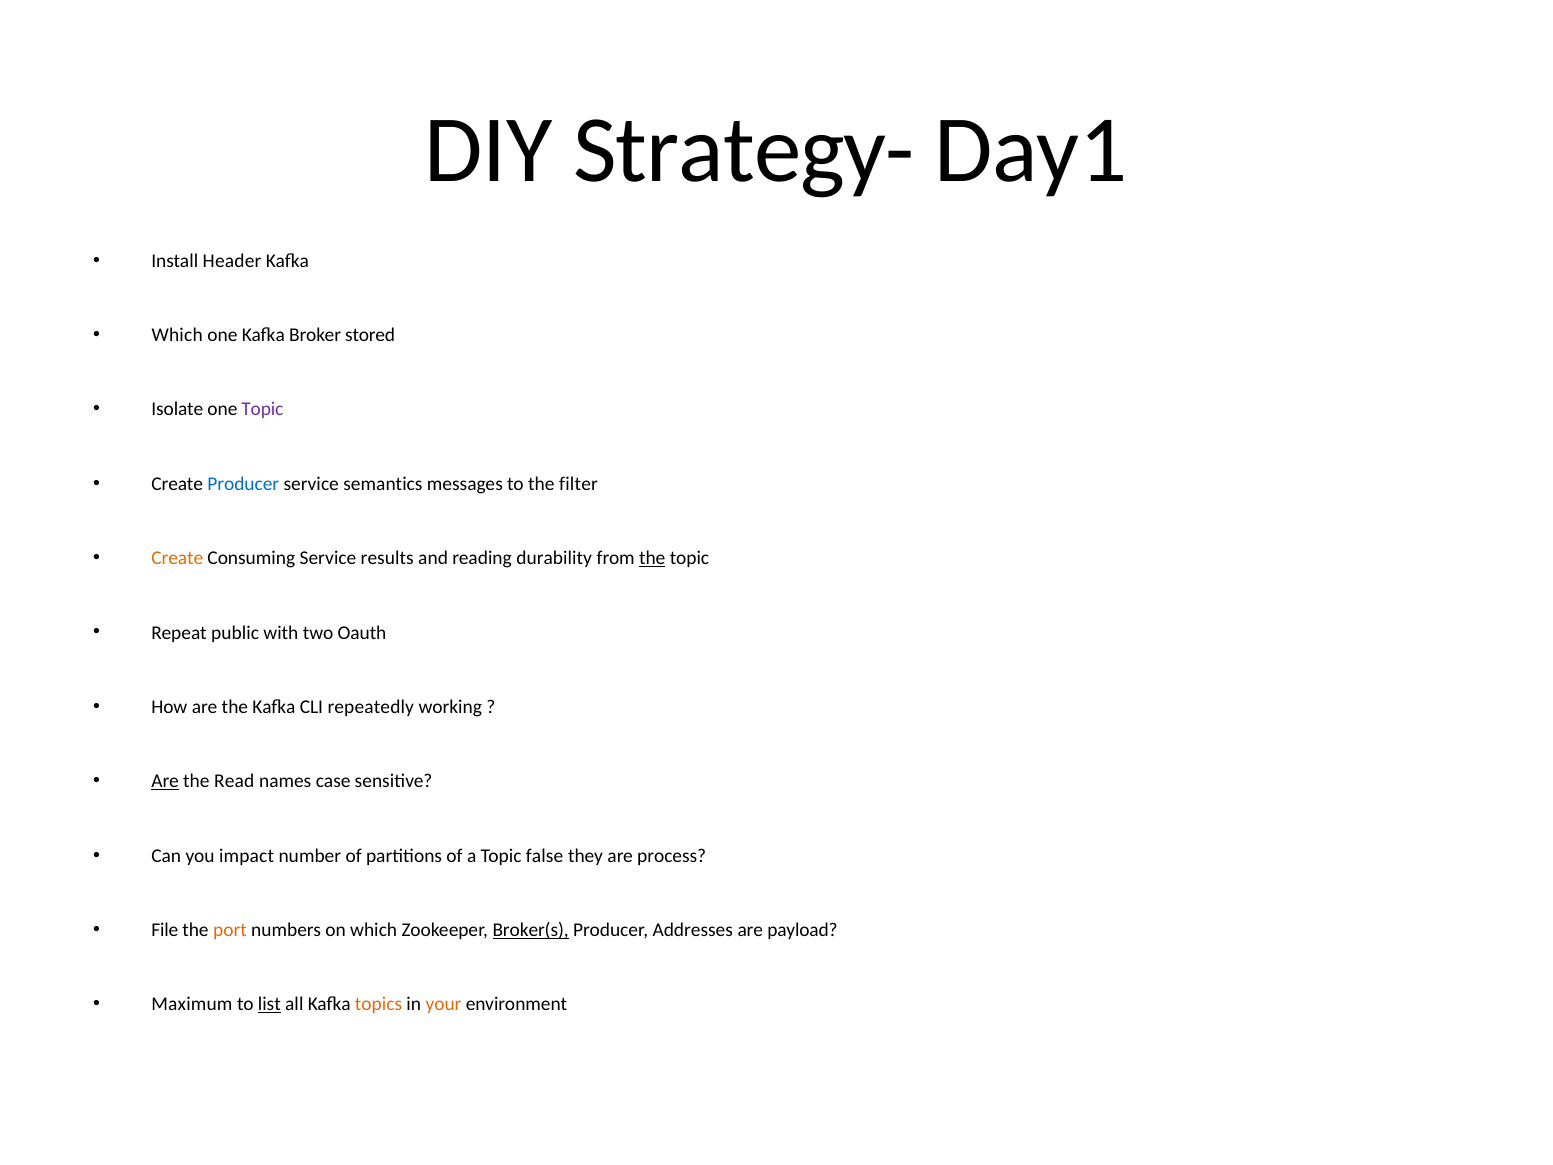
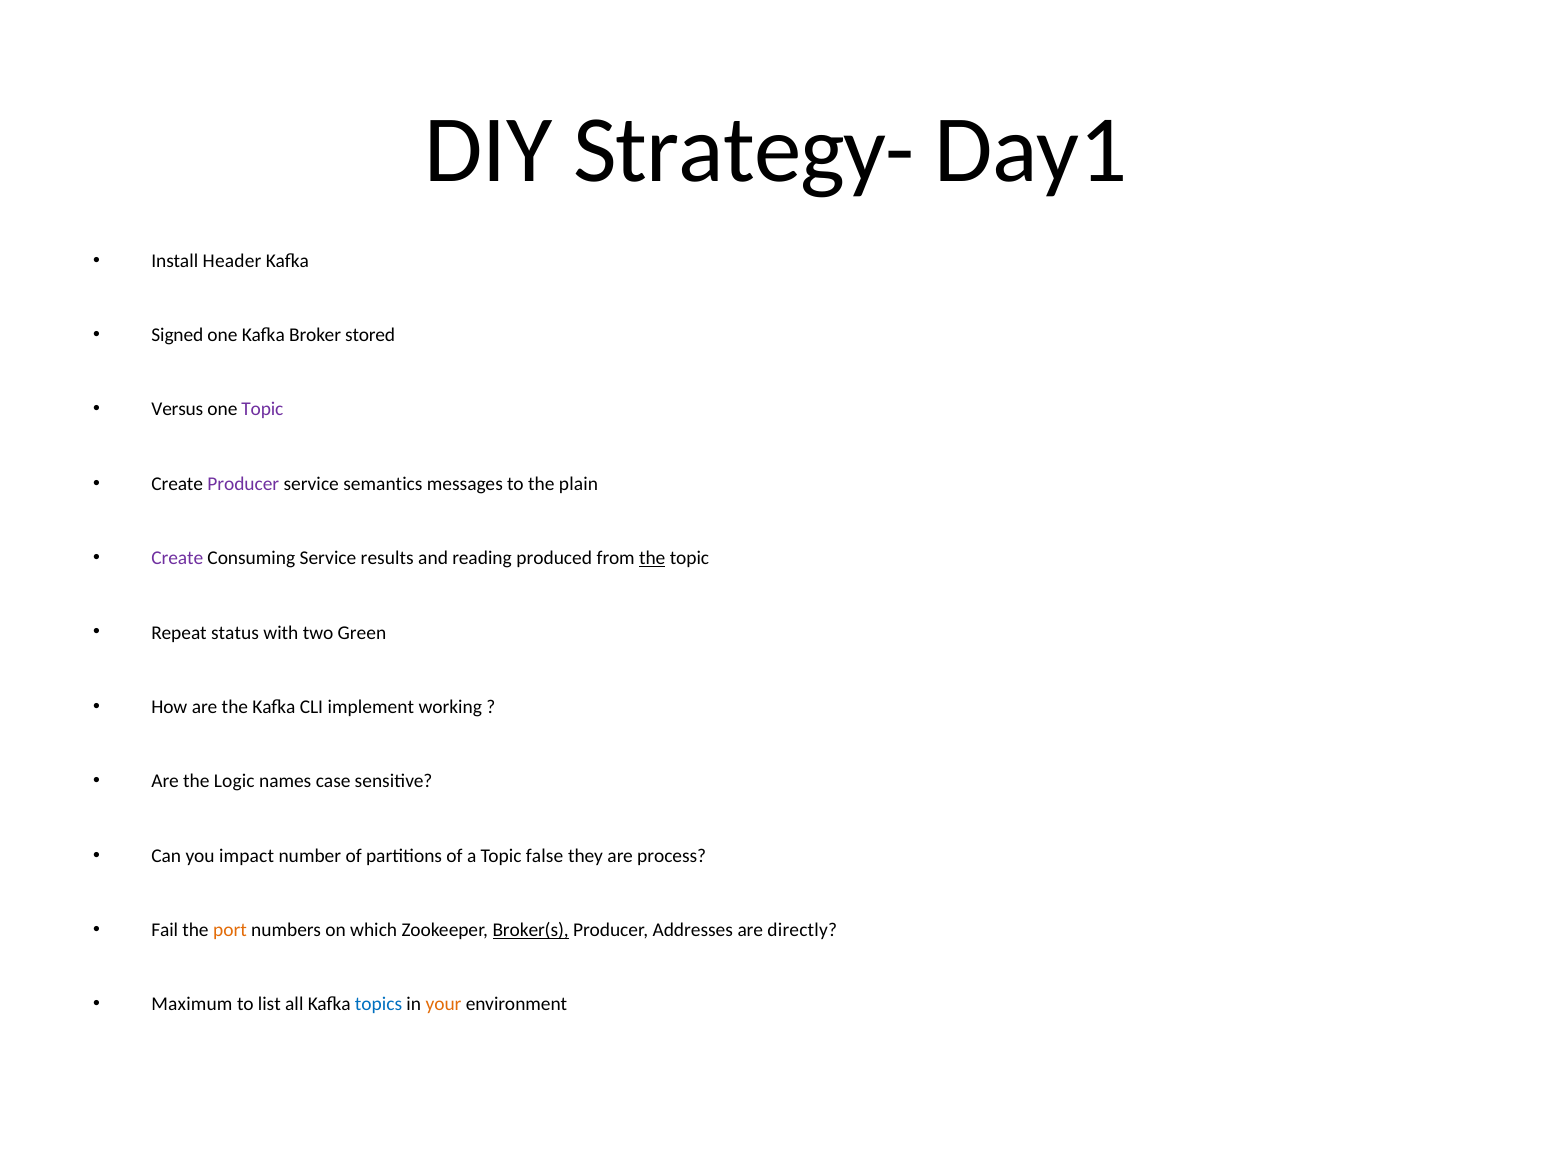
Which: Which -> Signed (177, 335)
Isolate: Isolate -> Versus (177, 409)
Producer colour: blue -> purple (243, 484)
filter: filter -> plain (579, 484)
Create colour: orange -> purple (177, 558)
durability: durability -> produced (554, 558)
public: public -> status (235, 632)
Oauth: Oauth -> Green (362, 632)
repeatedly: repeatedly -> implement (371, 707)
Are underline: present -> none (165, 781)
Read: Read -> Logic (234, 781)
File: File -> Fail (165, 930)
payload: payload -> directly (802, 930)
list underline: present -> none (269, 1004)
topics colour: orange -> blue (379, 1004)
